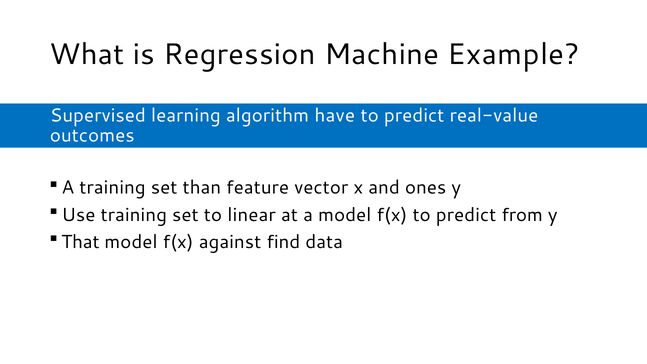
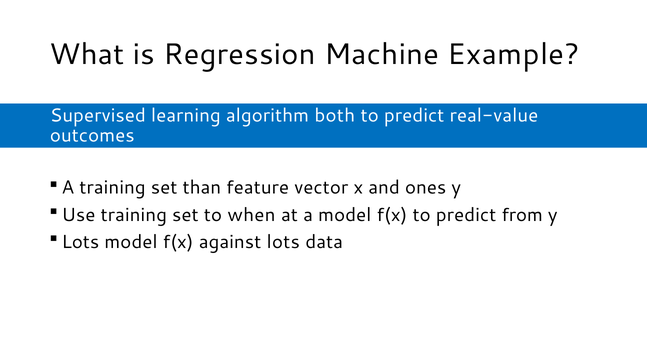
have: have -> both (335, 115)
linear: linear -> when (251, 215)
That: That -> Lots (80, 242)
against find: find -> lots (283, 242)
